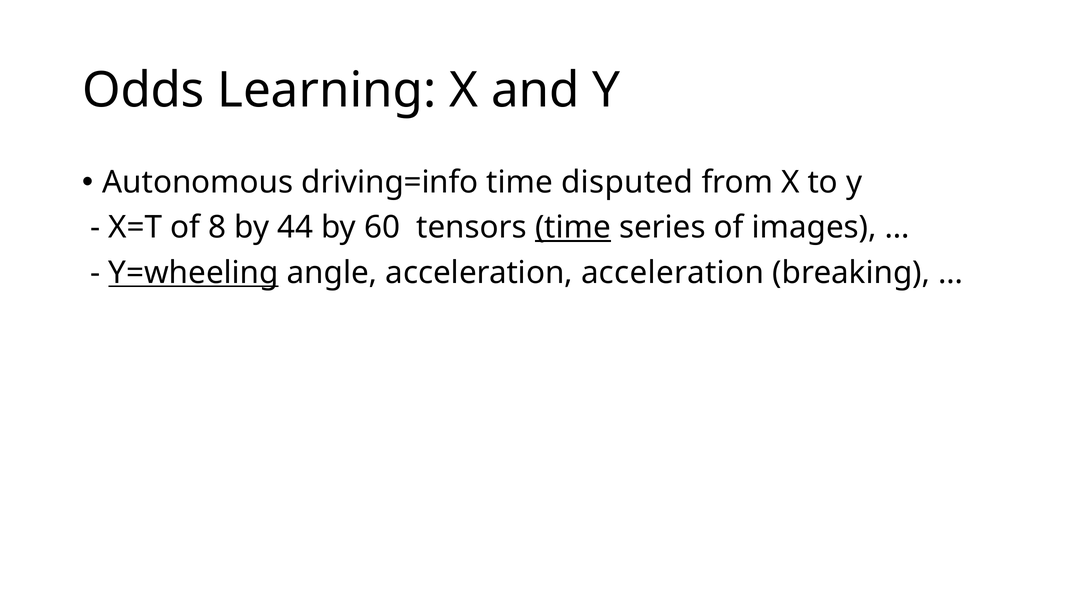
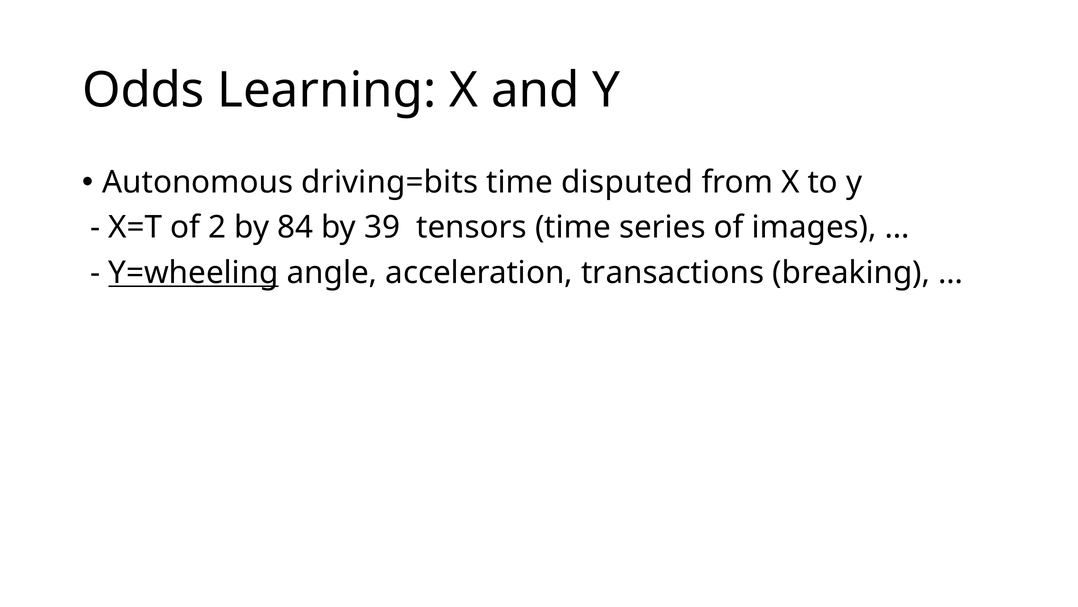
driving=info: driving=info -> driving=bits (390, 182)
8: 8 -> 2 (217, 227)
44: 44 -> 84 (295, 227)
60: 60 -> 39 (382, 227)
time underline: present -> none (573, 227)
acceleration acceleration: acceleration -> transactions (673, 272)
